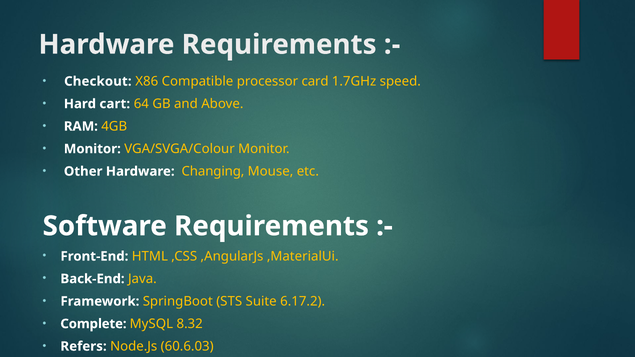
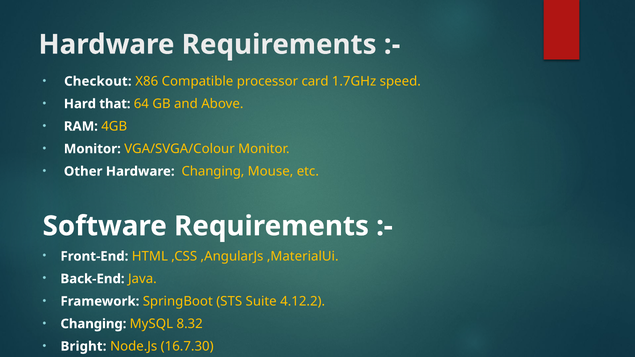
cart: cart -> that (115, 104)
6.17.2: 6.17.2 -> 4.12.2 (303, 301)
Complete: Complete -> Changing (93, 324)
Refers: Refers -> Bright (84, 347)
60.6.03: 60.6.03 -> 16.7.30 (187, 347)
